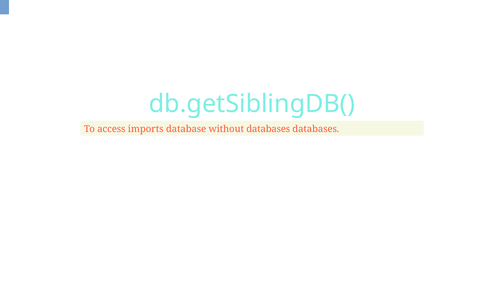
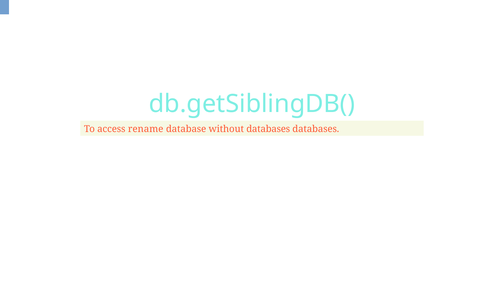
imports: imports -> rename (146, 129)
